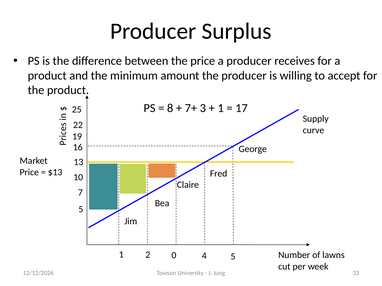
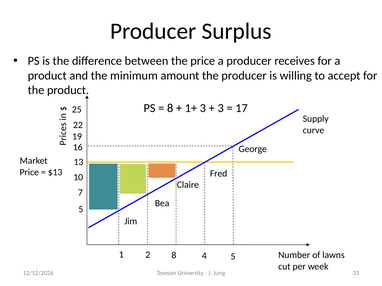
7+: 7+ -> 1+ (191, 108)
1: 1 -> 3 (221, 108)
2 0: 0 -> 8 (174, 256)
